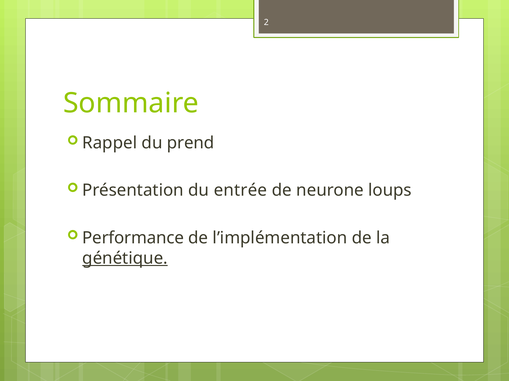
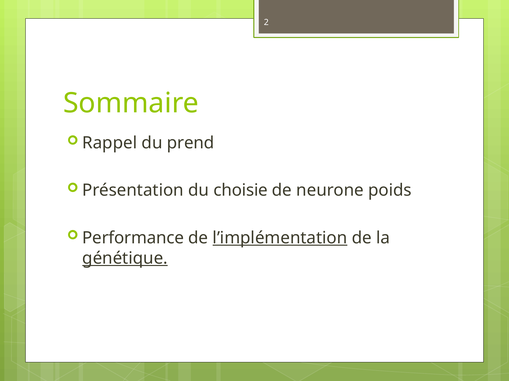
entrée: entrée -> choisie (241, 191)
loups: loups -> poids (390, 191)
l’implémentation underline: none -> present (280, 238)
